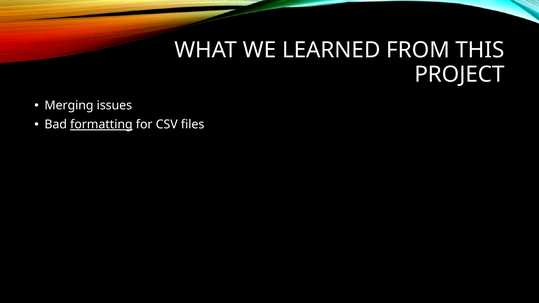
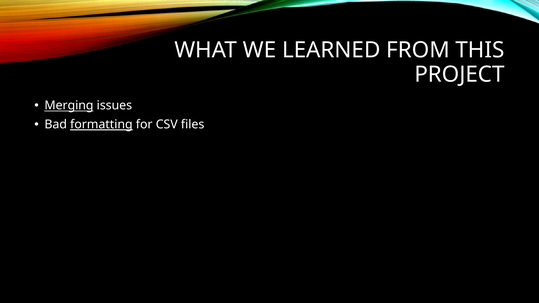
Merging underline: none -> present (69, 106)
